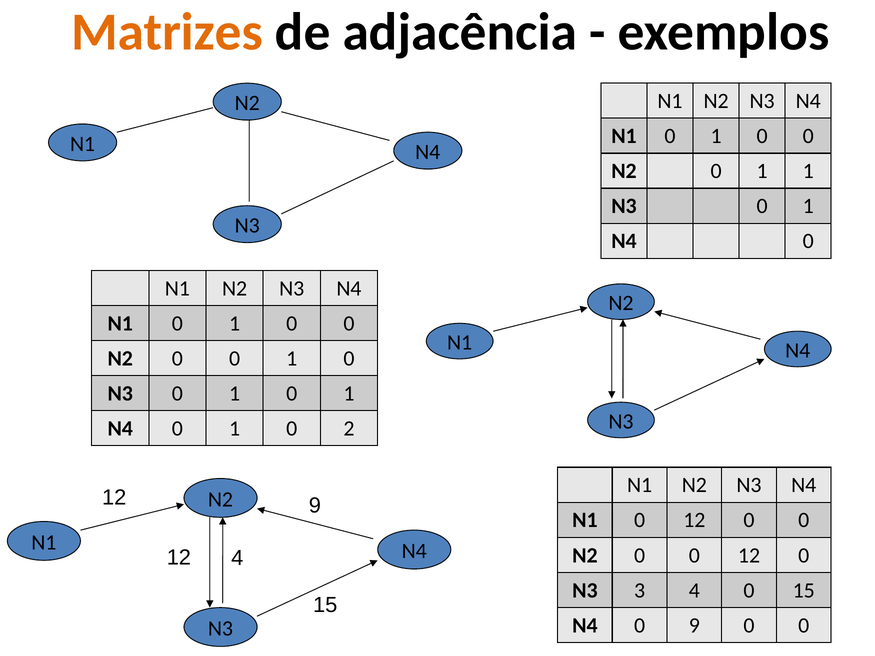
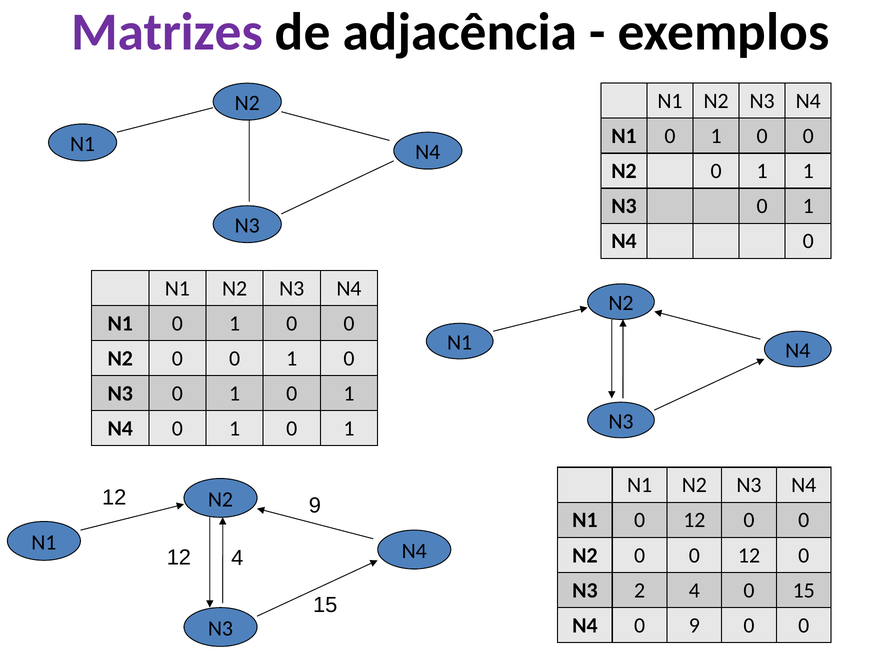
Matrizes colour: orange -> purple (167, 32)
2: 2 -> 1 (349, 429)
3: 3 -> 2 (640, 591)
